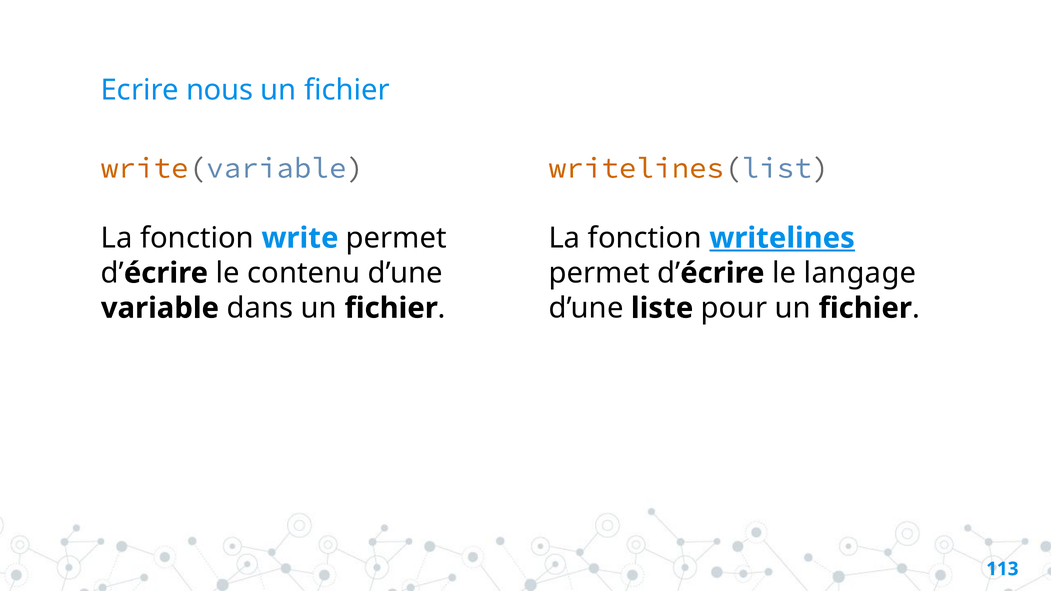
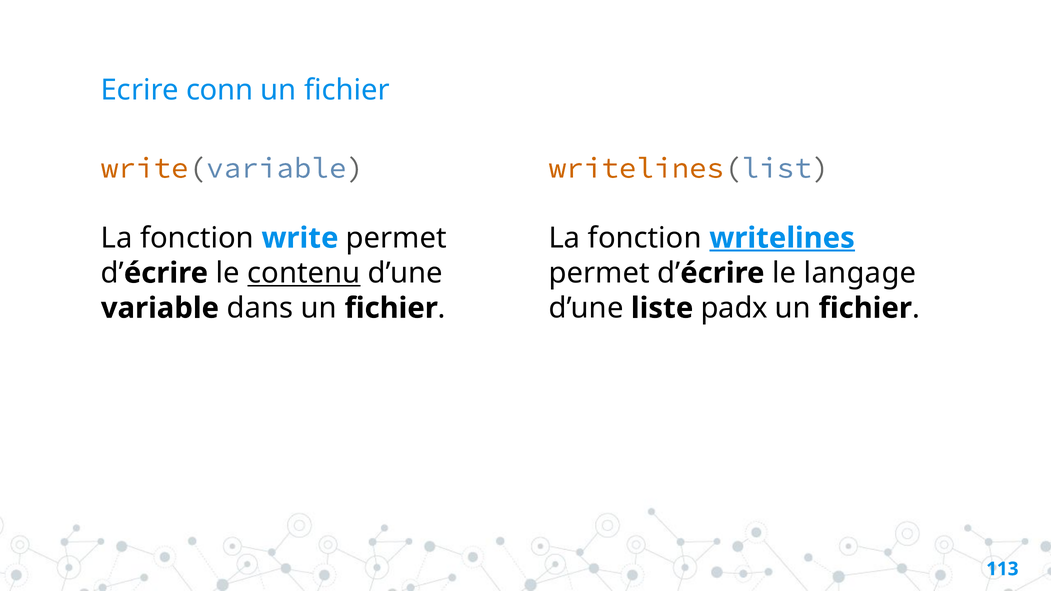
nous: nous -> conn (220, 90)
contenu underline: none -> present (304, 273)
pour: pour -> padx (734, 308)
